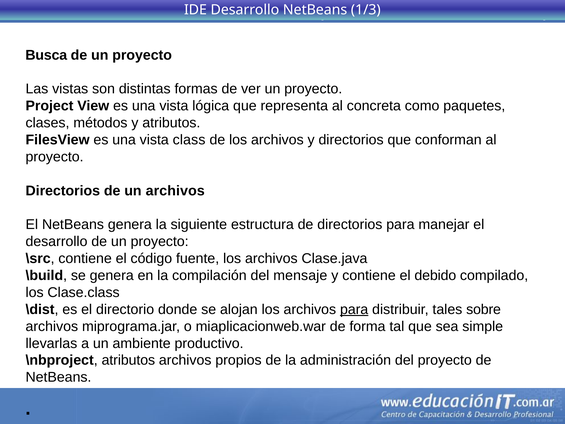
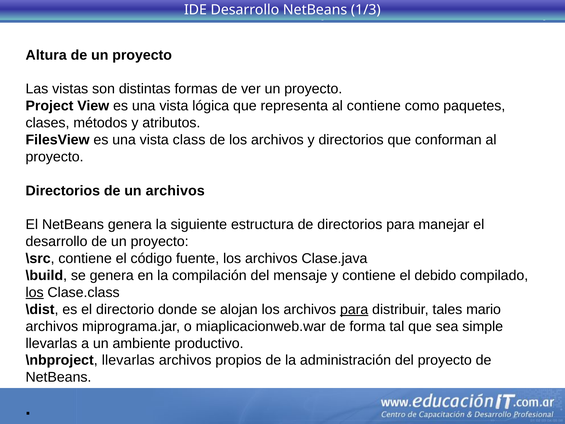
Busca: Busca -> Altura (46, 55)
al concreta: concreta -> contiene (374, 106)
los underline: none -> present (35, 292)
sobre: sobre -> mario (484, 309)
\nbproject atributos: atributos -> llevarlas (128, 360)
